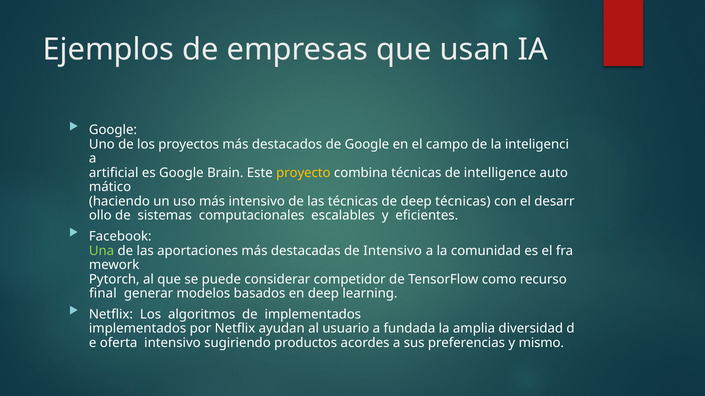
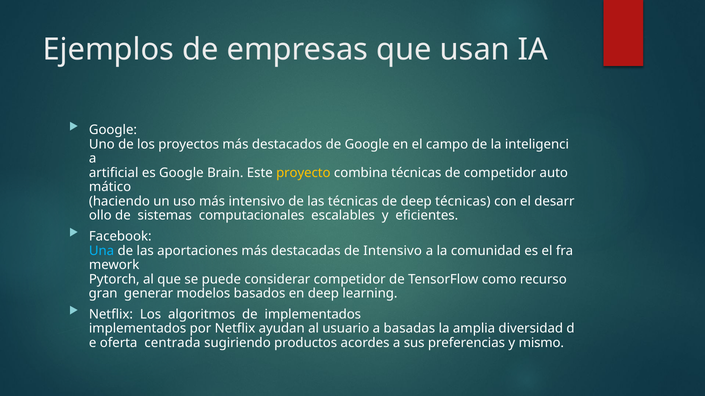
de intelligence: intelligence -> competidor (500, 173)
Una colour: light green -> light blue (102, 251)
final: final -> gran (103, 294)
fundada: fundada -> basadas (409, 329)
oferta intensivo: intensivo -> centrada (172, 343)
